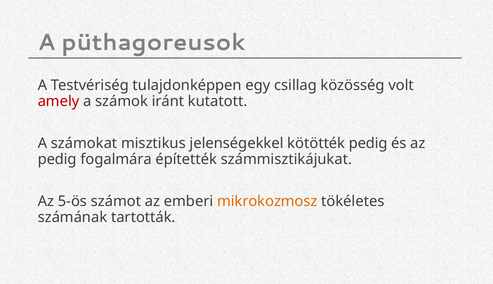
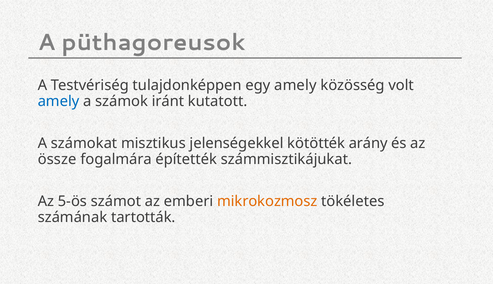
egy csillag: csillag -> amely (295, 85)
amely colour: red -> blue (59, 101)
kötötték pedig: pedig -> arány (368, 143)
pedig: pedig -> össze (57, 159)
